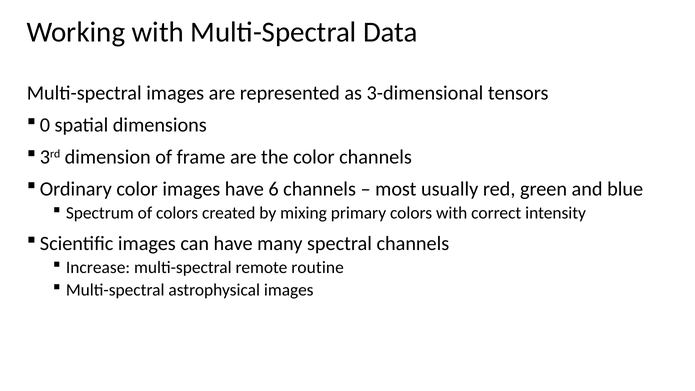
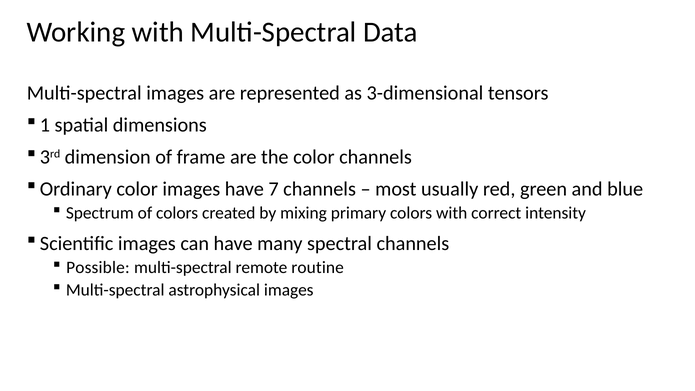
0: 0 -> 1 (45, 125)
6: 6 -> 7 (274, 189)
Increase: Increase -> Possible (98, 267)
